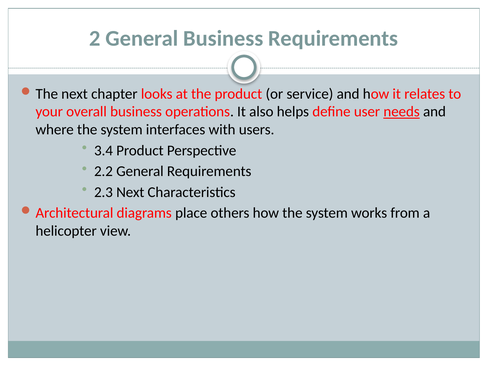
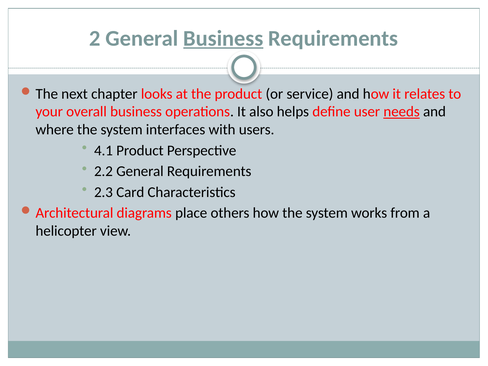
Business underline: none -> present (223, 38)
3.4: 3.4 -> 4.1 (103, 150)
2.3 Next: Next -> Card (130, 192)
